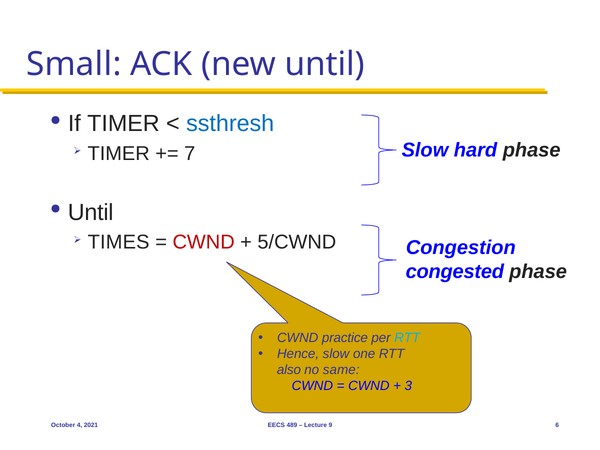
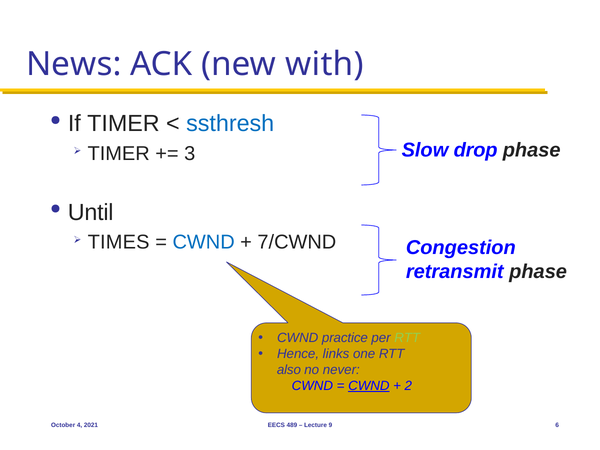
Small: Small -> News (74, 64)
new until: until -> with (324, 64)
hard: hard -> drop (476, 150)
7: 7 -> 3 (190, 153)
CWND colour: red -> blue (204, 242)
5/CWND: 5/CWND -> 7/CWND (297, 242)
congested: congested -> retransmit (455, 272)
RTT colour: light blue -> light green (407, 338)
Hence slow: slow -> links (336, 354)
same: same -> never (341, 370)
CWND underline: none -> present (369, 386)
3: 3 -> 2 (408, 386)
